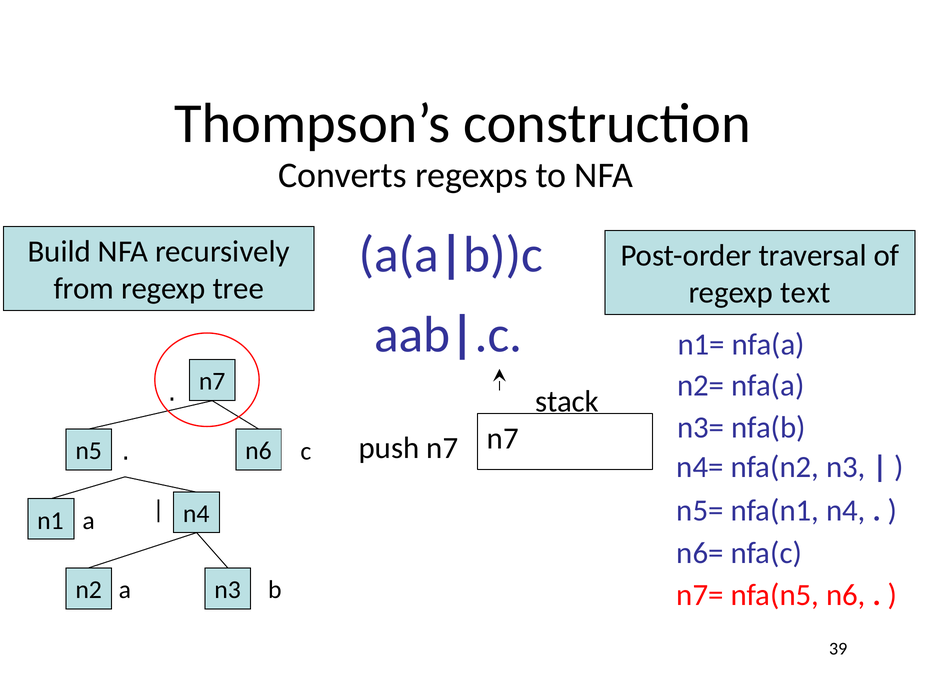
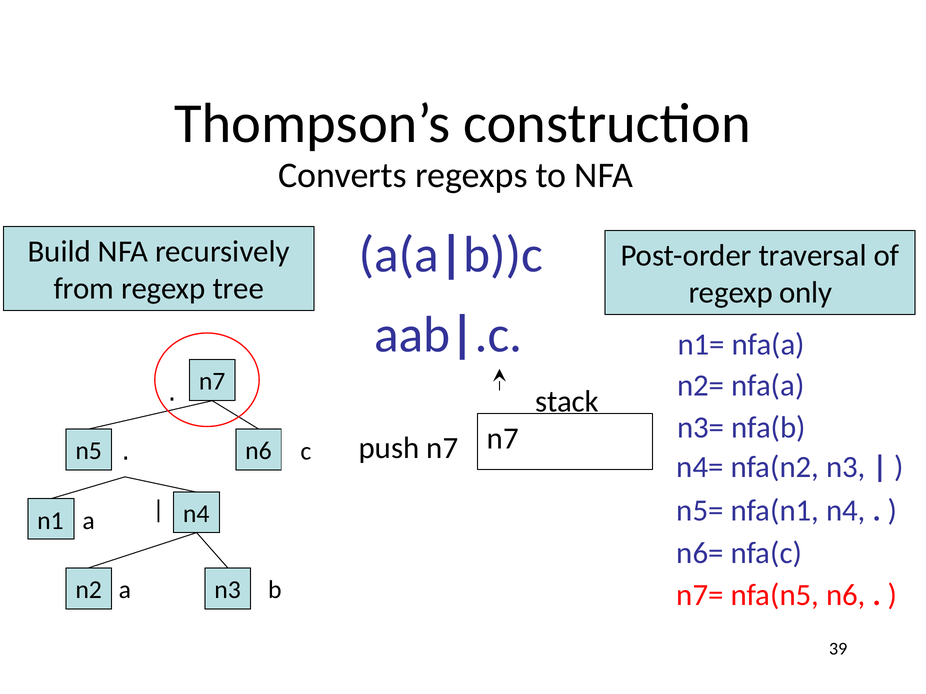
text: text -> only (806, 293)
